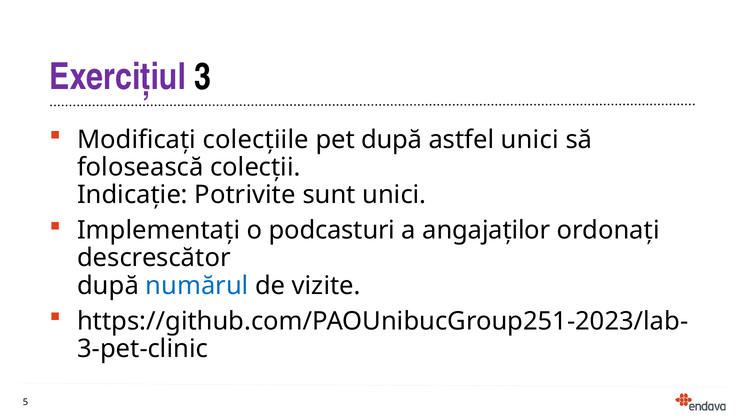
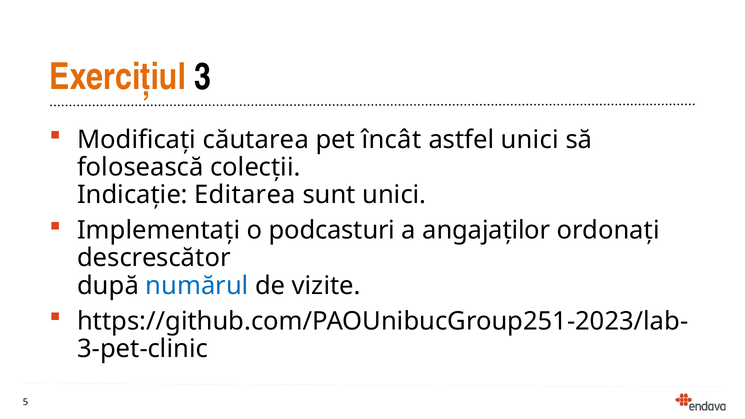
Exercițiul colour: purple -> orange (118, 77)
colecțiile: colecțiile -> căutarea (256, 140)
pet după: după -> încât (392, 140)
Potrivite: Potrivite -> Editarea (245, 195)
